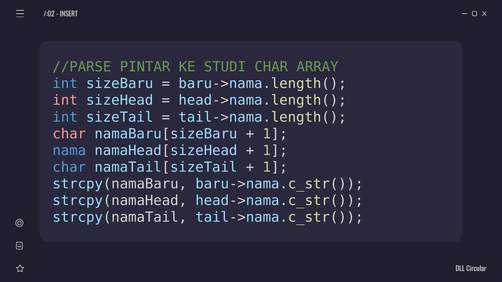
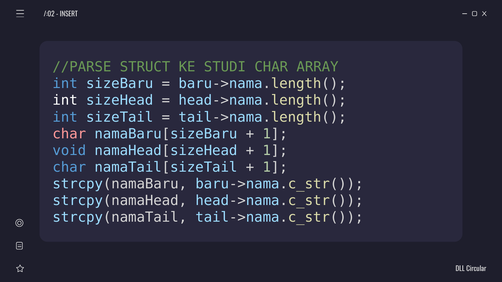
PINTAR: PINTAR -> STRUCT (145, 67)
int colour: pink -> white (65, 100)
nama: nama -> void (69, 151)
